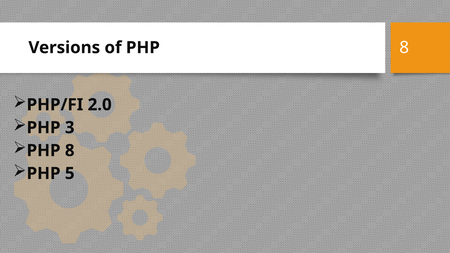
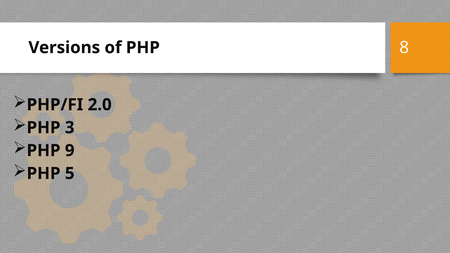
PHP 8: 8 -> 9 (70, 151)
